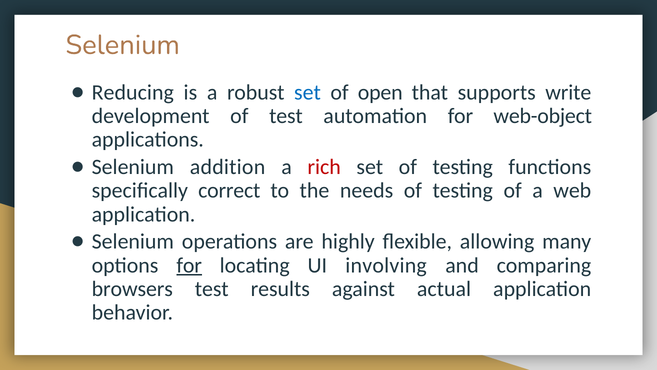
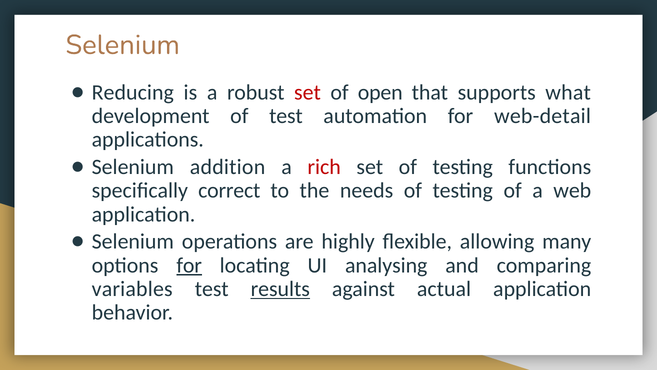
set colour: blue -> red (307, 92)
write: write -> what (568, 92)
web-object: web-object -> web-detail (543, 116)
involving: involving -> analysing (386, 265)
browsers: browsers -> variables (132, 289)
results underline: none -> present (280, 289)
